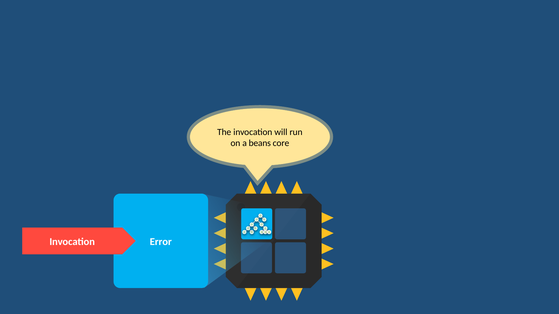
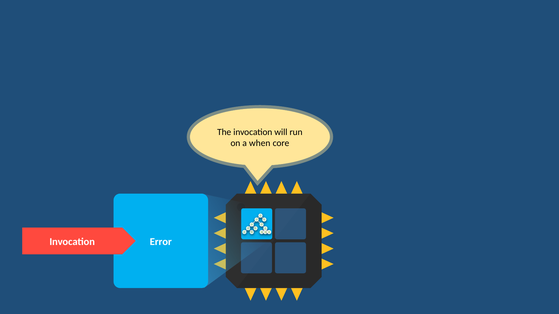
beans: beans -> when (260, 143)
